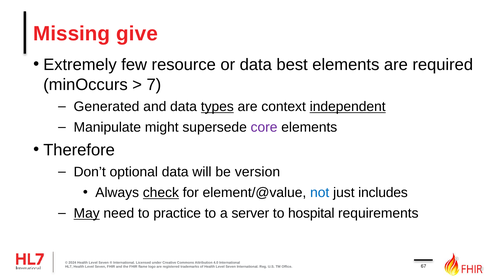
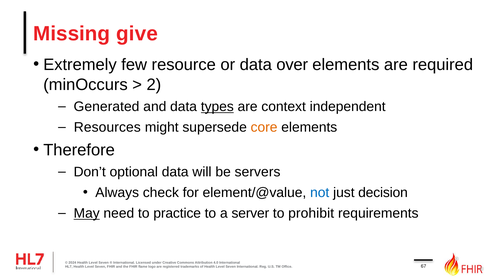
best: best -> over (292, 65)
7: 7 -> 2 (154, 85)
independent underline: present -> none (348, 107)
Manipulate: Manipulate -> Resources (107, 127)
core colour: purple -> orange (264, 127)
version: version -> servers (258, 172)
check underline: present -> none (161, 193)
includes: includes -> decision (383, 193)
hospital: hospital -> prohibit (311, 213)
